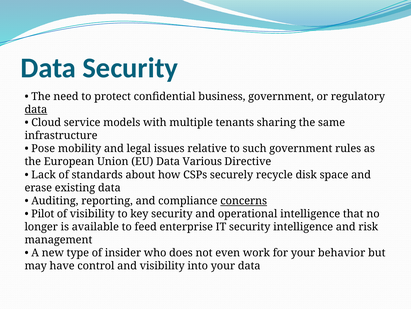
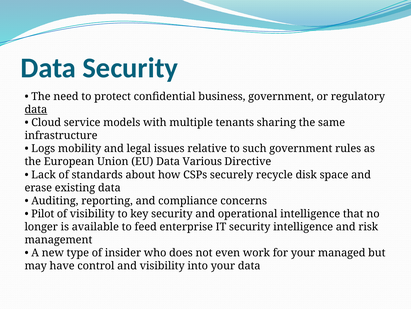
Pose: Pose -> Logs (43, 148)
concerns underline: present -> none (244, 200)
behavior: behavior -> managed (342, 252)
